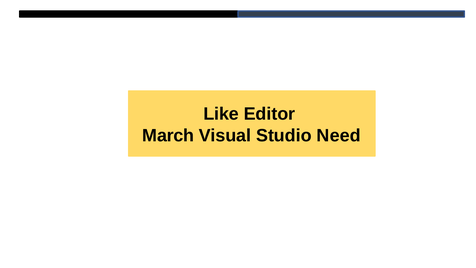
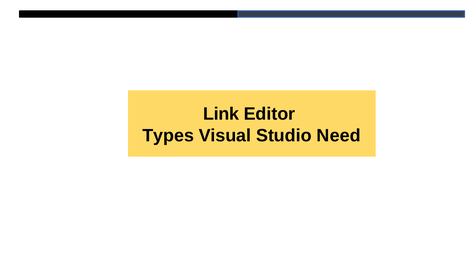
Like: Like -> Link (221, 114)
March: March -> Types (168, 135)
